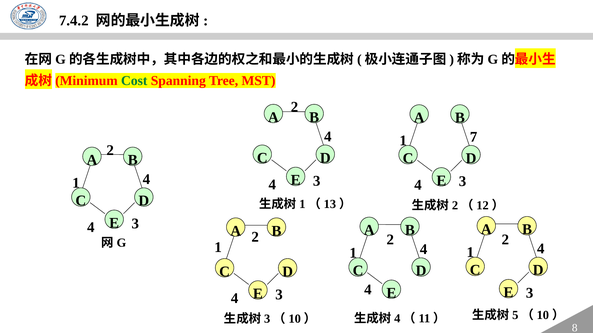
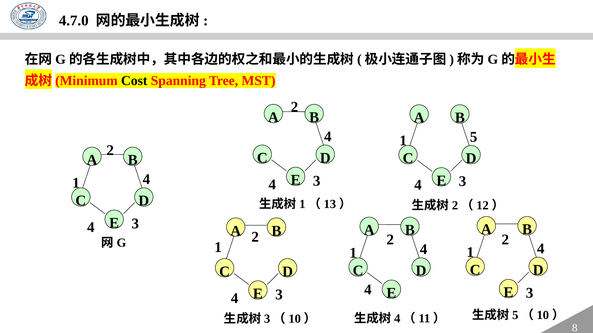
7.4.2: 7.4.2 -> 4.7.0 (74, 21)
Cost colour: green -> black (134, 81)
7: 7 -> 5 (474, 137)
